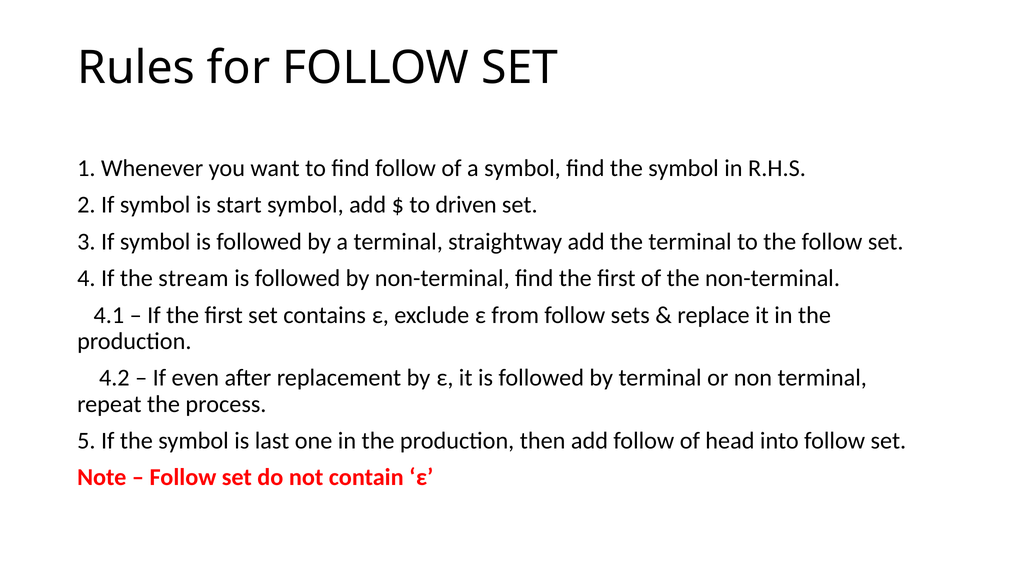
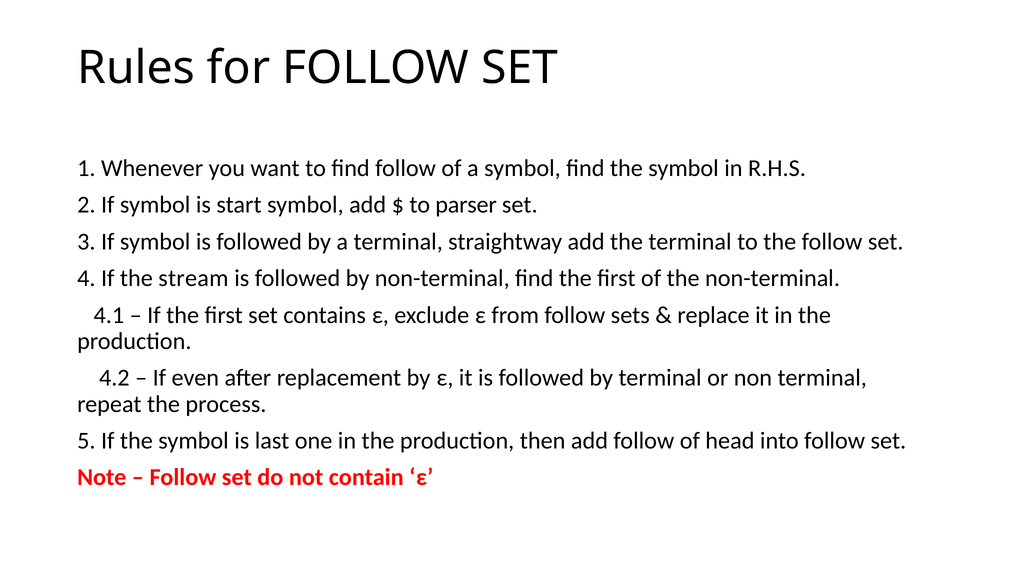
driven: driven -> parser (466, 205)
